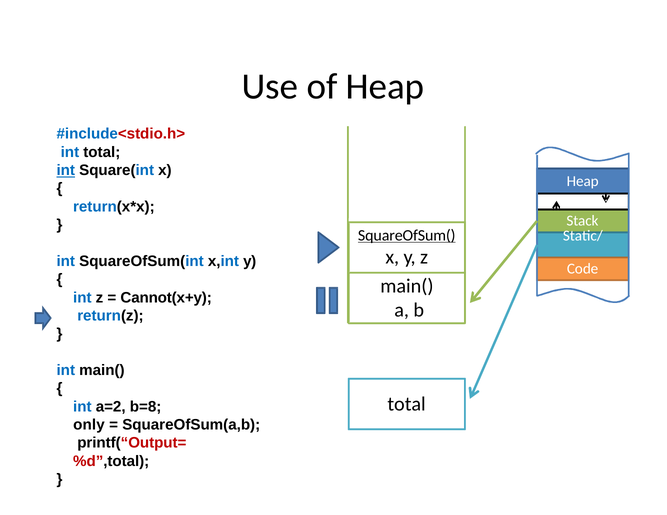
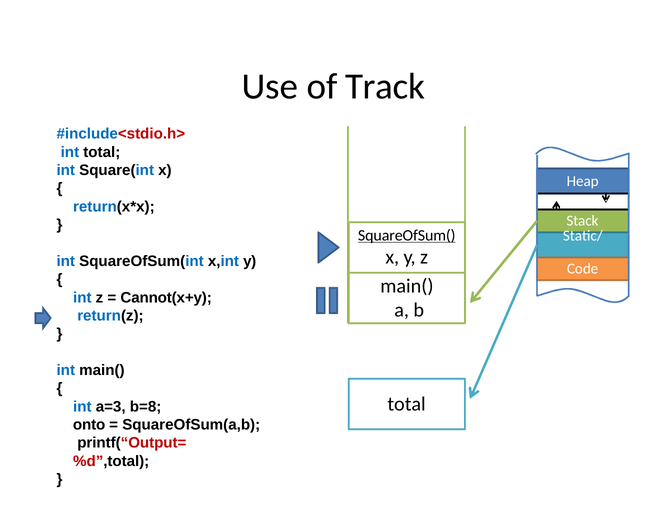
of Heap: Heap -> Track (385, 87)
int underline: present -> none (66, 170)
a=2: a=2 -> a=3 (111, 407)
only: only -> onto (89, 425)
